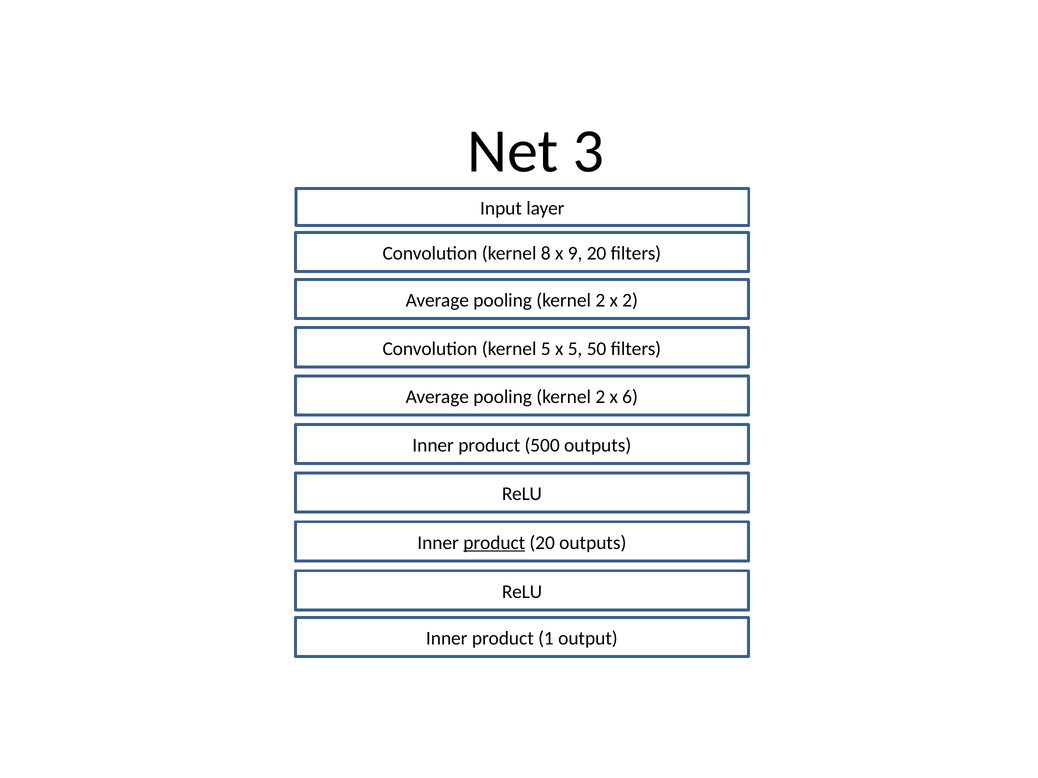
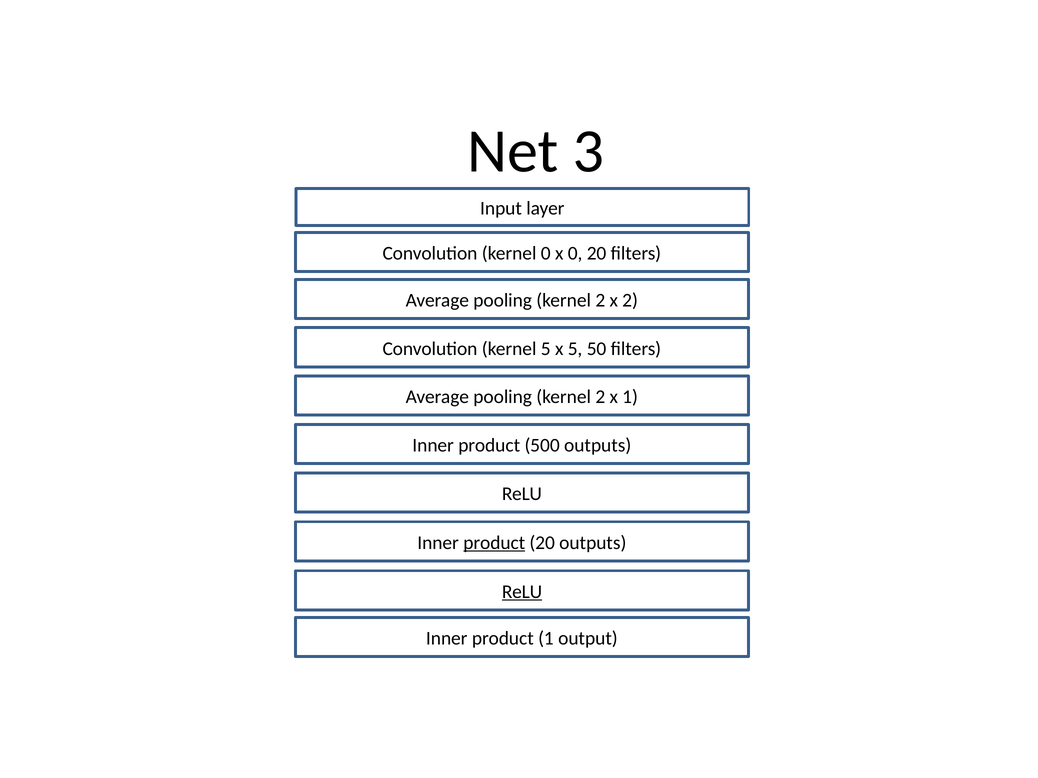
kernel 8: 8 -> 0 (546, 253)
x 9: 9 -> 0 (575, 253)
x 6: 6 -> 1 (630, 397)
ReLU underline: none -> present (522, 592)
